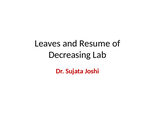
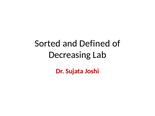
Leaves: Leaves -> Sorted (48, 44)
Resume: Resume -> Defined (95, 44)
